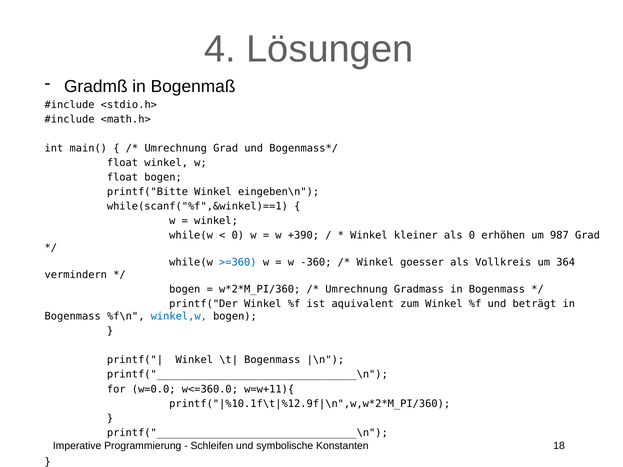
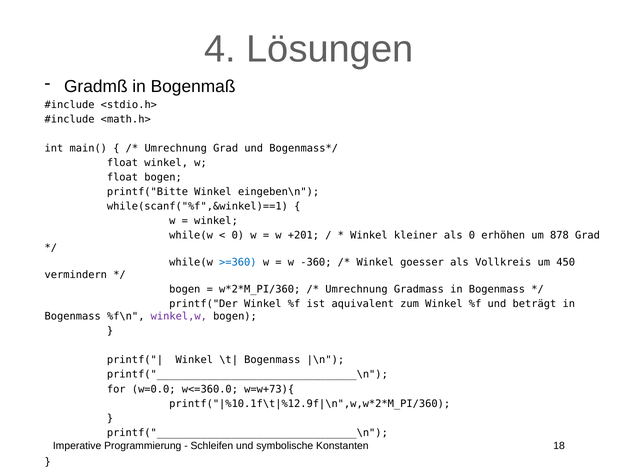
+390: +390 -> +201 (303, 236)
987: 987 -> 878 (559, 236)
364: 364 -> 450 (566, 263)
winkel,w colour: blue -> purple (179, 317)
w=w+11){: w=w+11){ -> w=w+73){ (269, 389)
